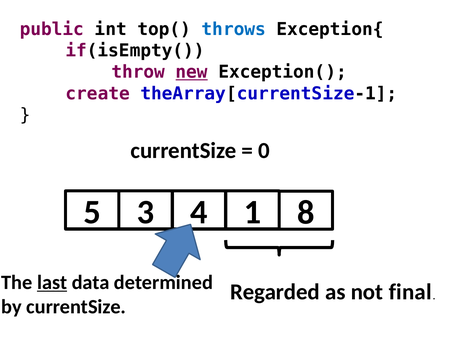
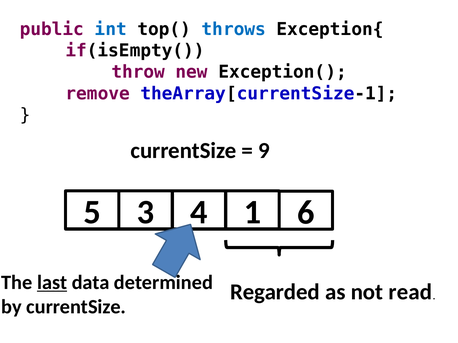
int colour: black -> blue (111, 29)
new underline: present -> none (192, 72)
create: create -> remove (98, 94)
0: 0 -> 9 (264, 151)
8: 8 -> 6 (306, 213)
final: final -> read (410, 292)
